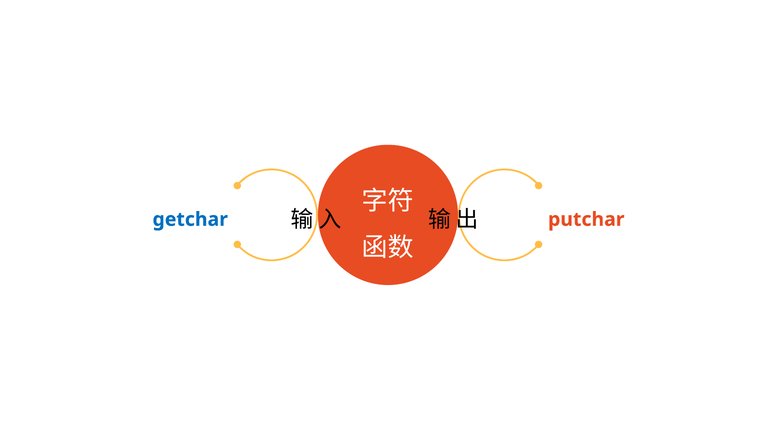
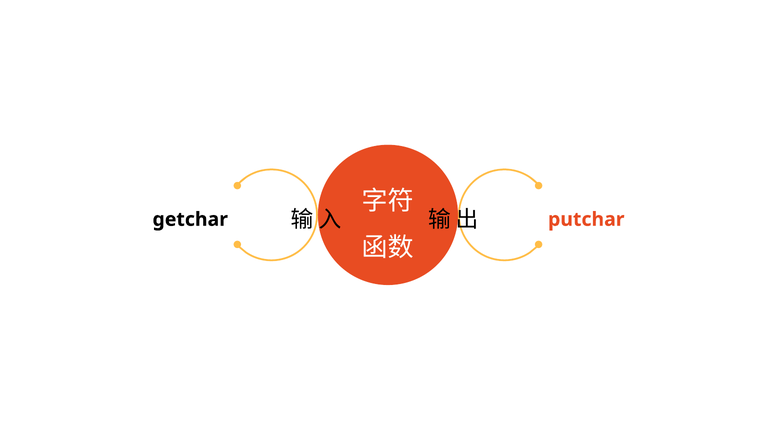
getchar colour: blue -> black (190, 220)
